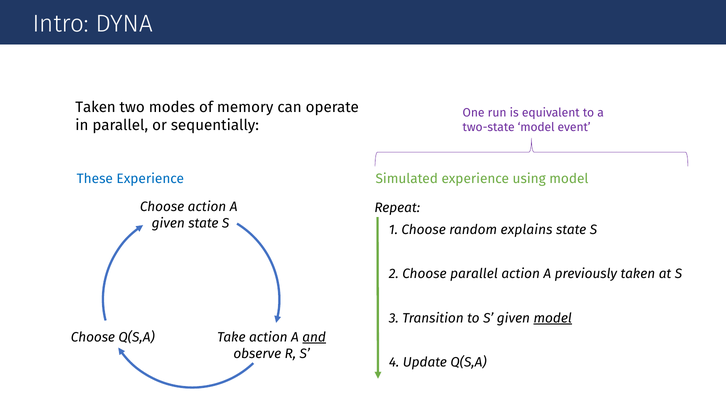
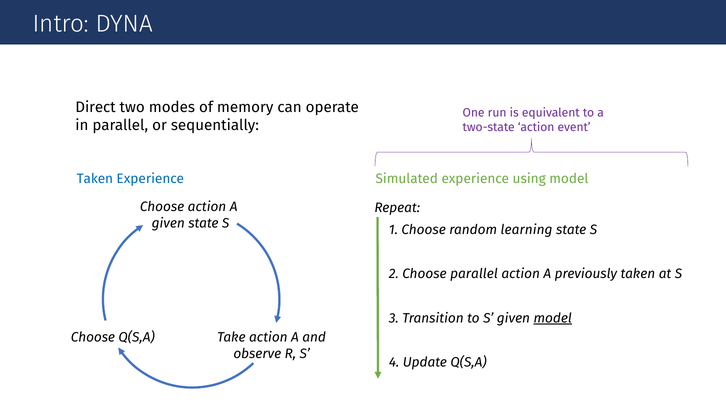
Taken: Taken -> Direct (96, 107)
two-state model: model -> action (536, 128)
These: These -> Taken (95, 179)
explains: explains -> learning (527, 230)
and underline: present -> none (314, 338)
